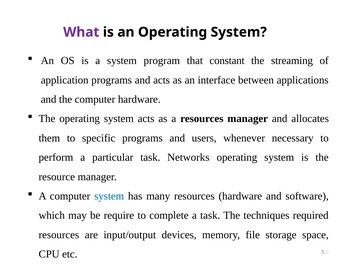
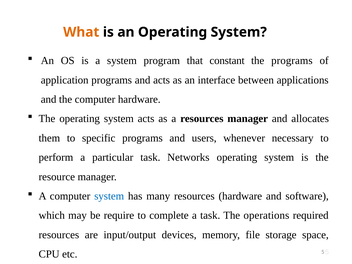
What colour: purple -> orange (81, 32)
the streaming: streaming -> programs (292, 61)
techniques: techniques -> operations (266, 215)
